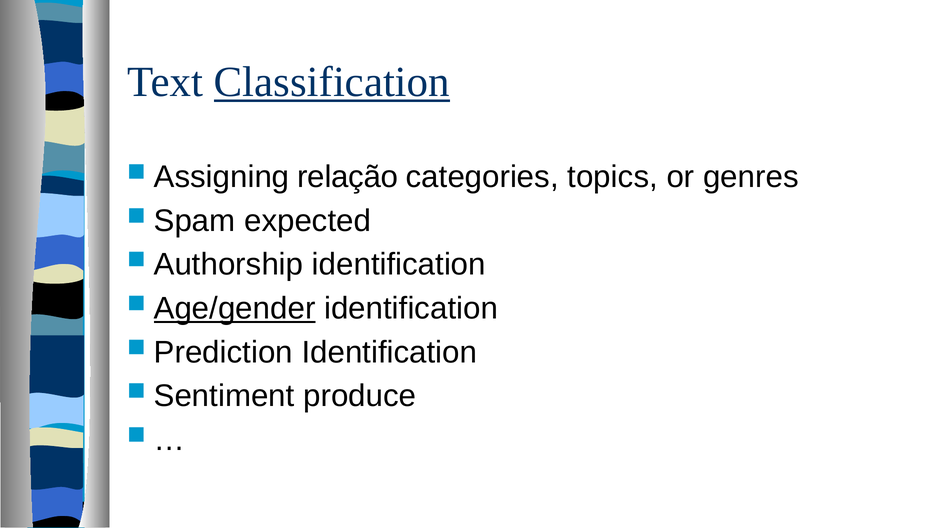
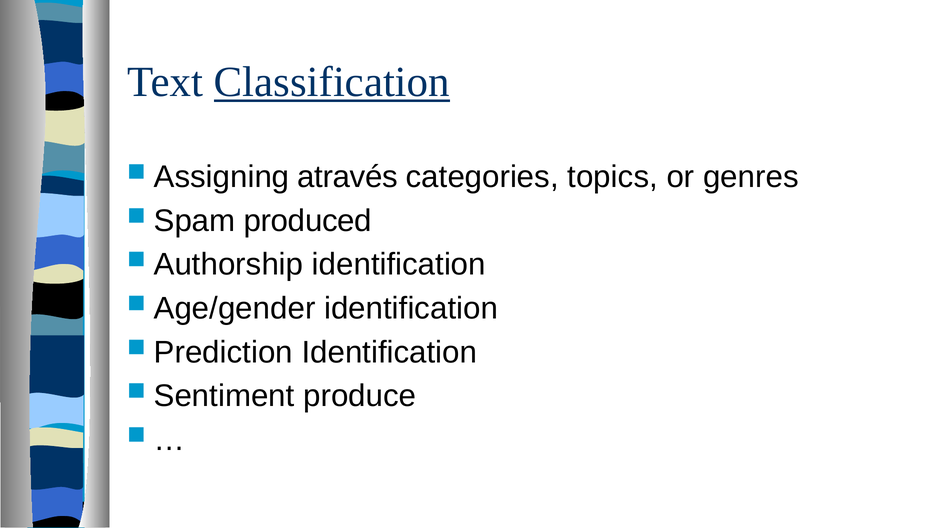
relação: relação -> através (348, 177)
expected: expected -> produced (308, 221)
Age/gender underline: present -> none (235, 308)
